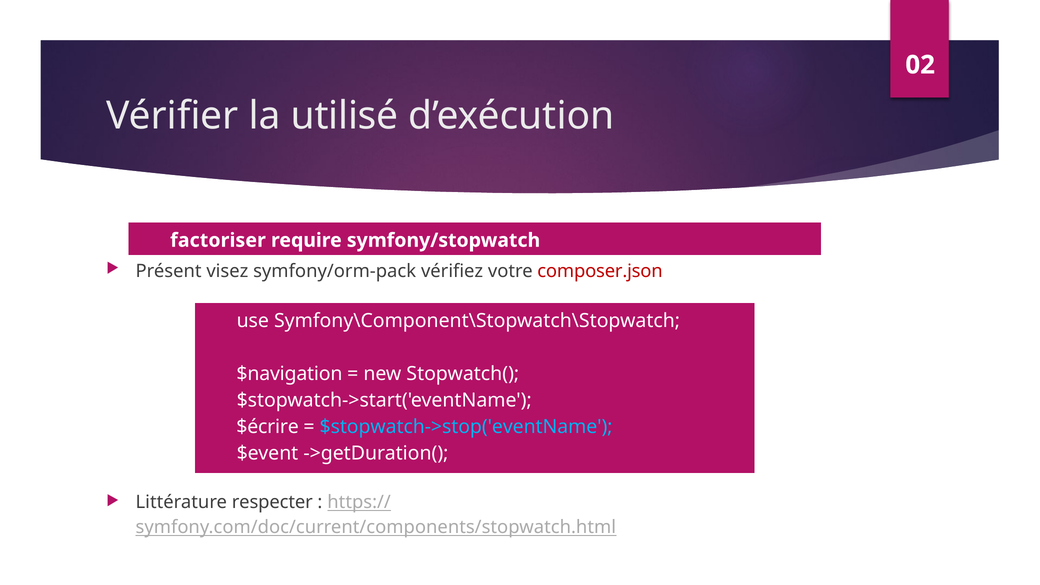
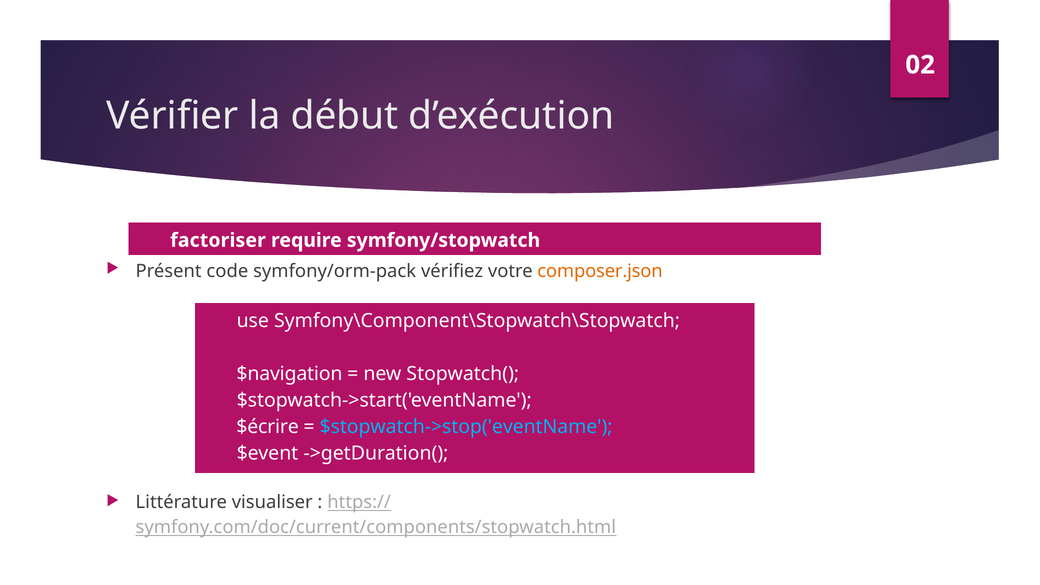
utilisé: utilisé -> début (344, 116)
visez: visez -> code (227, 271)
composer.json colour: red -> orange (600, 271)
respecter: respecter -> visualiser (272, 502)
